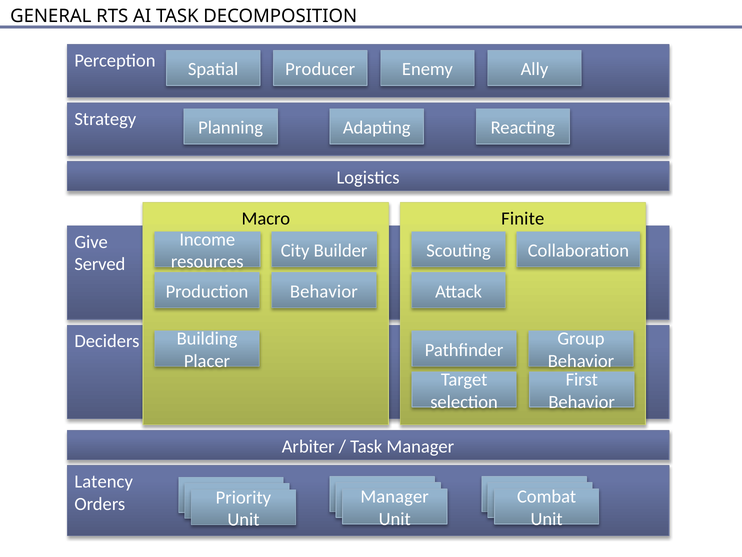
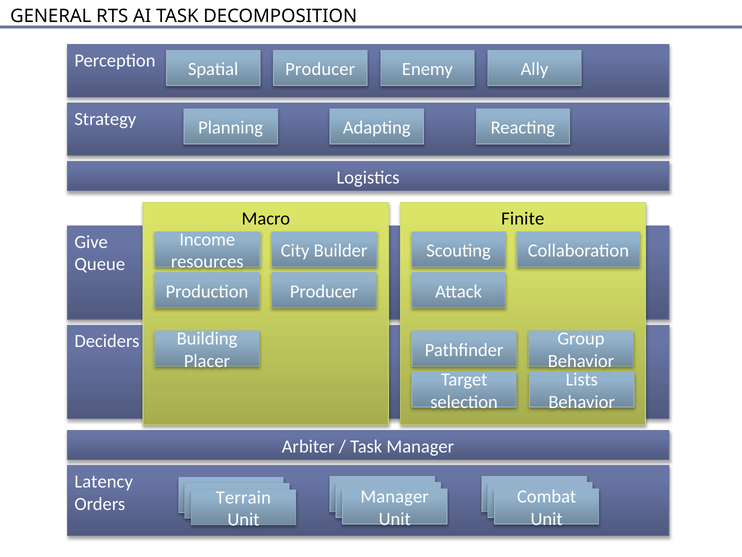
Served: Served -> Queue (100, 264)
Behavior: Behavior -> Producer (324, 291)
First: First -> Lists (582, 379)
Priority: Priority -> Terrain (243, 497)
